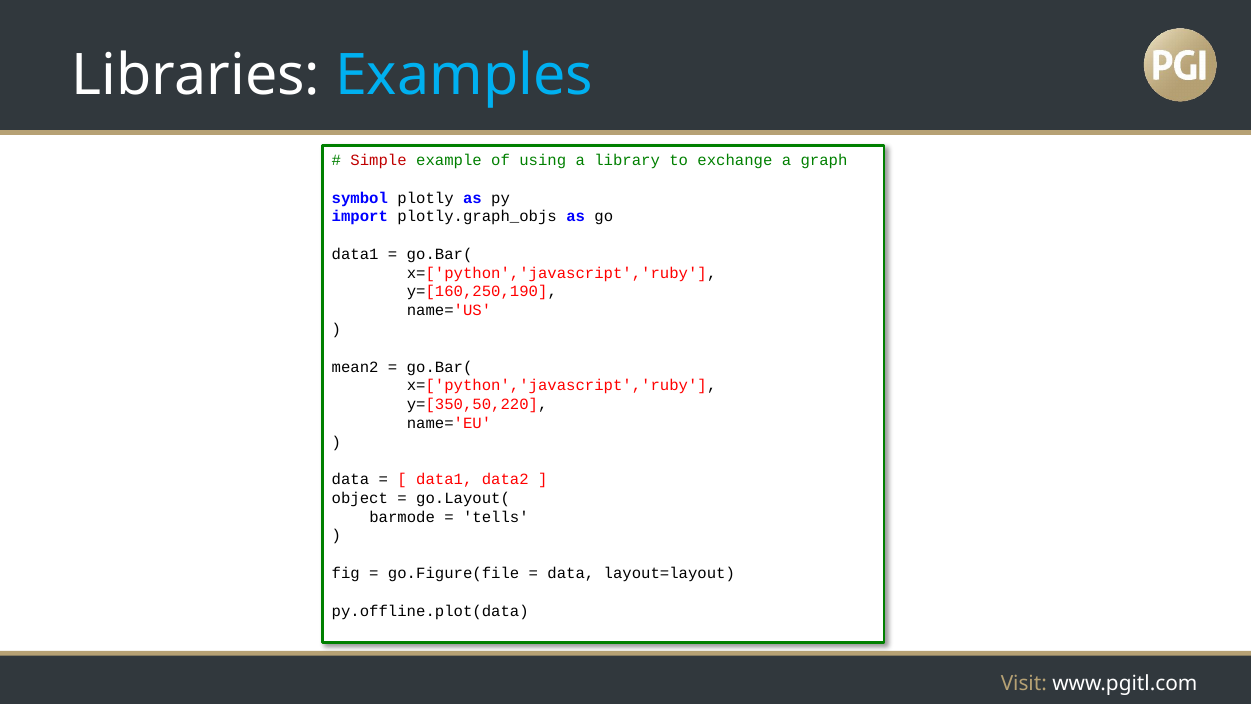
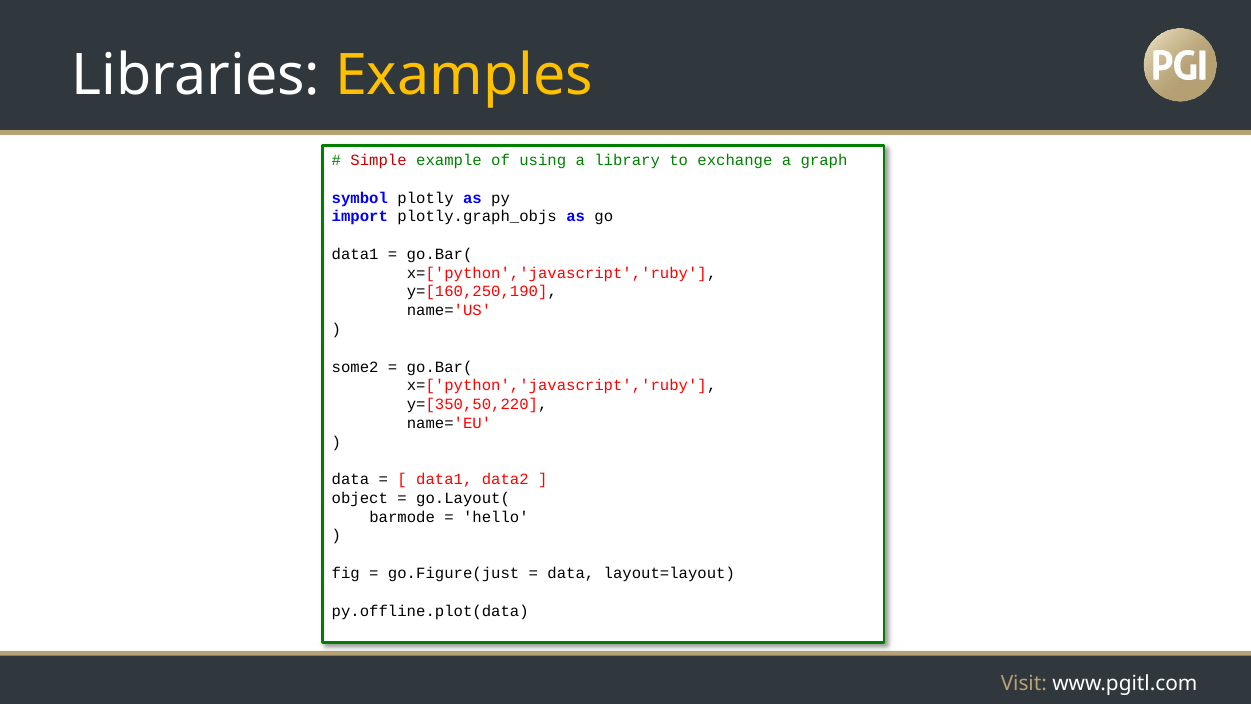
Examples colour: light blue -> yellow (464, 76)
mean2: mean2 -> some2 (355, 367)
tells: tells -> hello (496, 517)
go.Figure(file: go.Figure(file -> go.Figure(just (454, 573)
